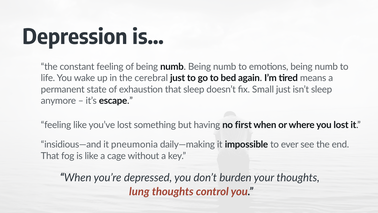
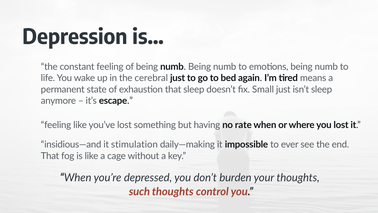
first: first -> rate (243, 125)
pneumonia: pneumonia -> stimulation (134, 144)
lung: lung -> such (139, 191)
